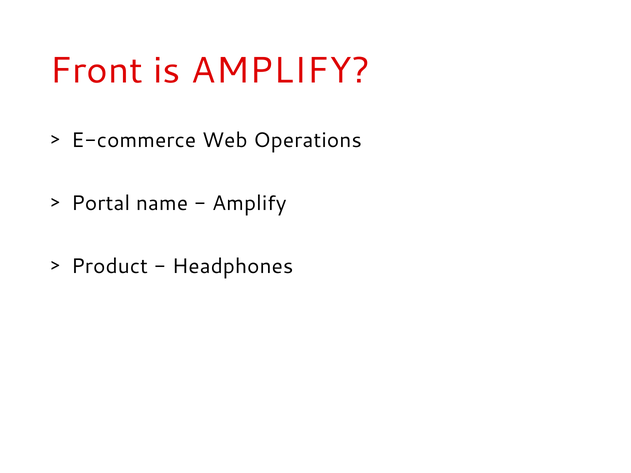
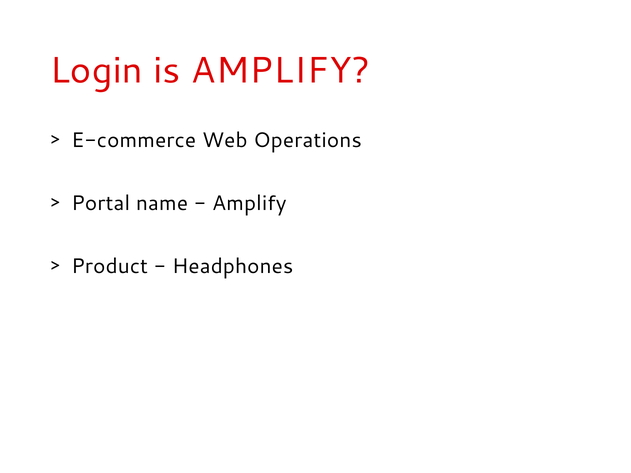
Front: Front -> Login (96, 71)
